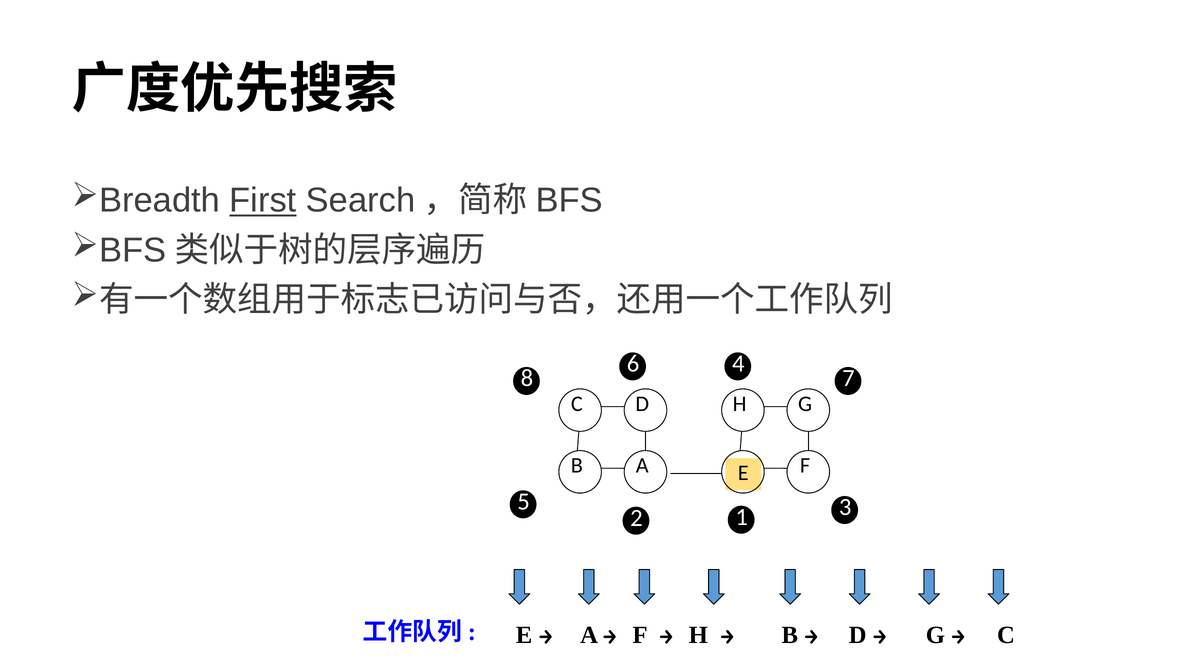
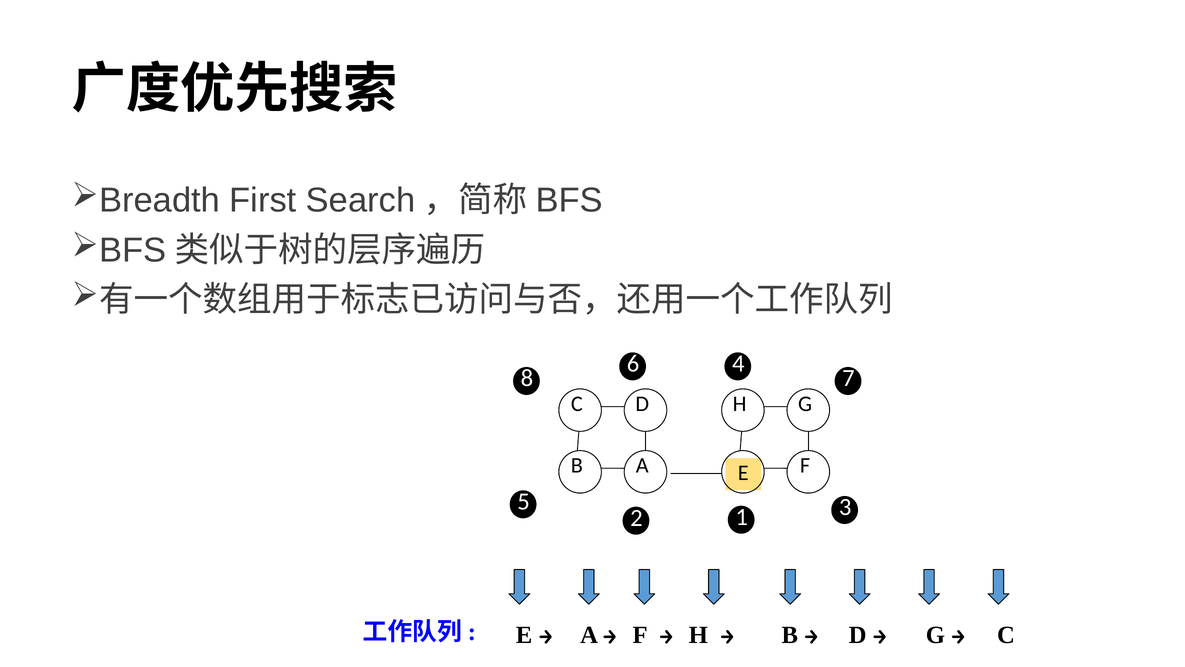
First underline: present -> none (263, 200)
